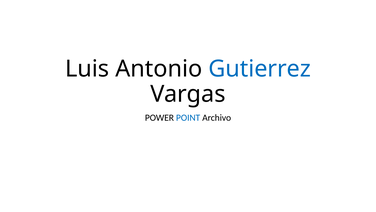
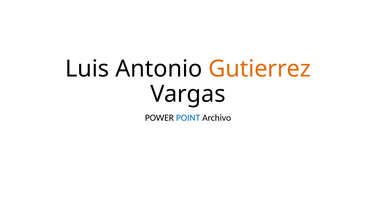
Gutierrez colour: blue -> orange (260, 69)
